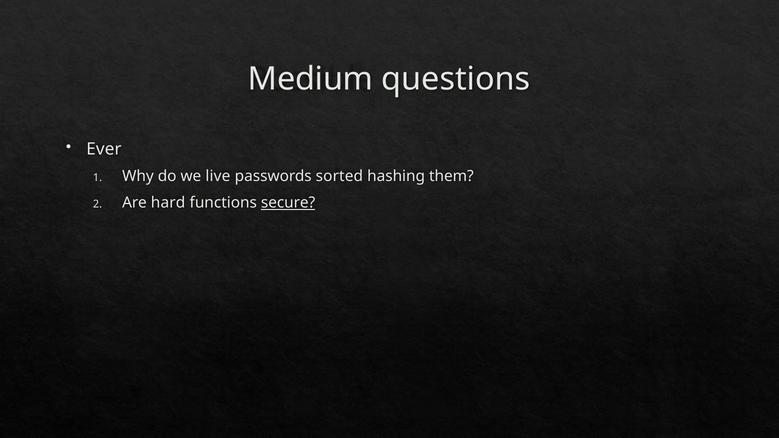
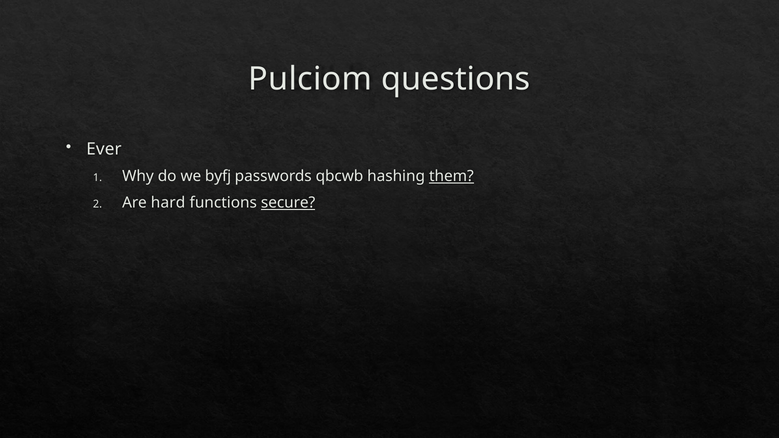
Medium: Medium -> Pulciom (310, 79)
live: live -> byfj (218, 176)
sorted: sorted -> qbcwb (339, 176)
them underline: none -> present (451, 176)
